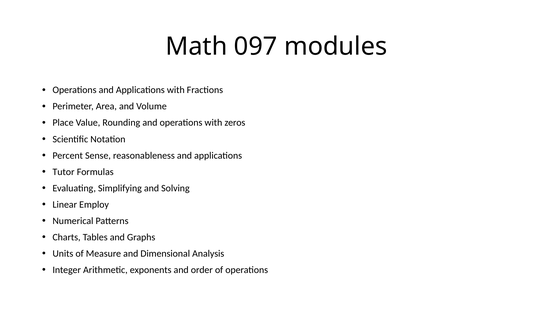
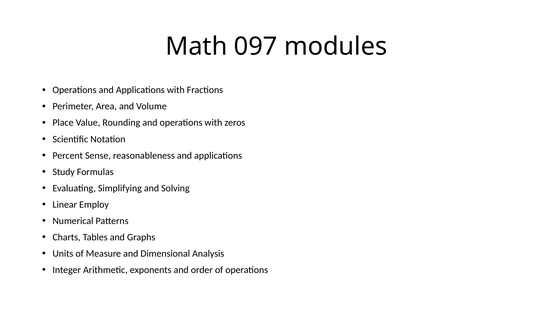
Tutor: Tutor -> Study (64, 172)
